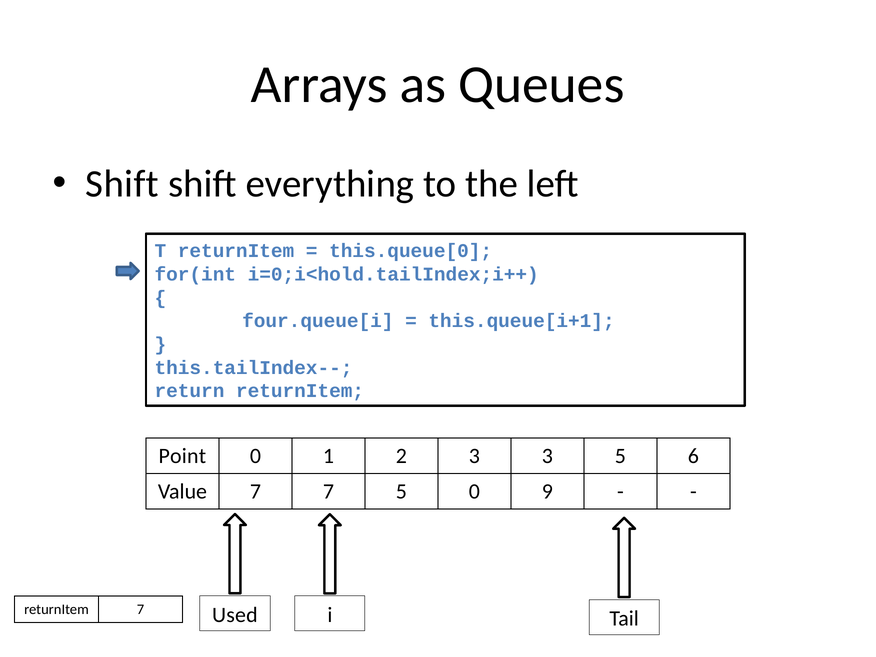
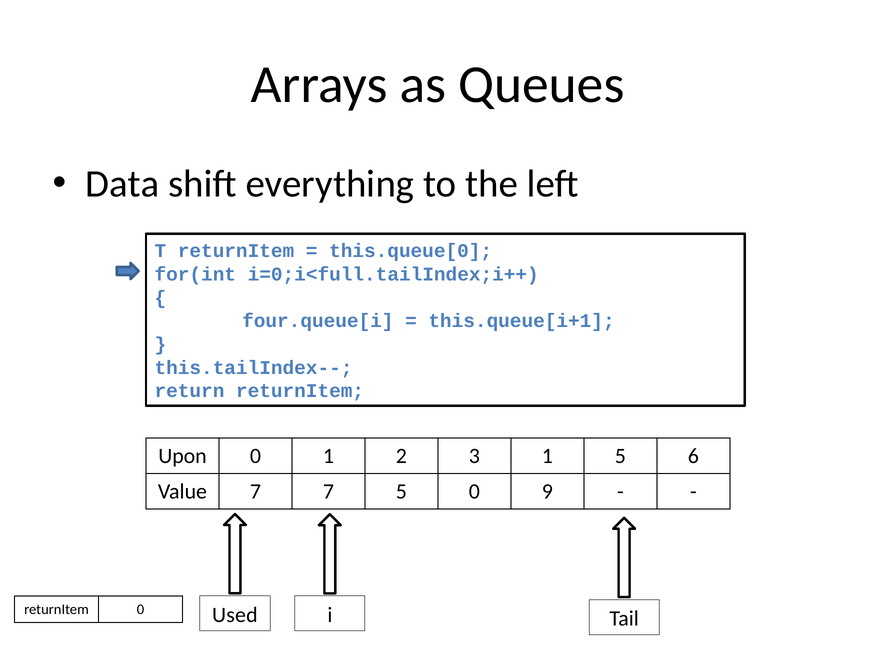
Shift: Shift -> Data (122, 184)
i=0;i<hold.tailIndex;i++: i=0;i<hold.tailIndex;i++ -> i=0;i<full.tailIndex;i++ (393, 274)
Point: Point -> Upon (182, 456)
3 3: 3 -> 1 (547, 456)
returnItem 7: 7 -> 0 (141, 609)
